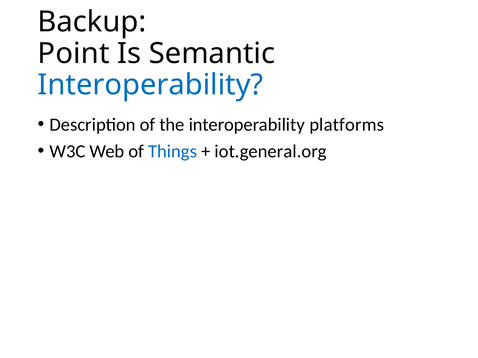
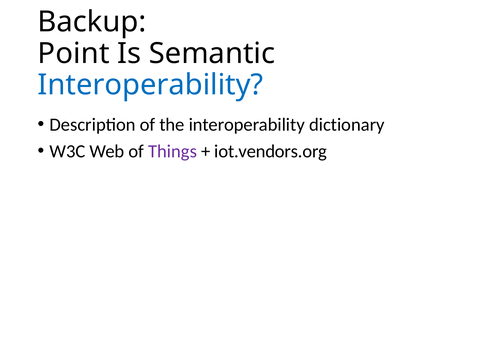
platforms: platforms -> dictionary (347, 125)
Things colour: blue -> purple (173, 151)
iot.general.org: iot.general.org -> iot.vendors.org (271, 151)
